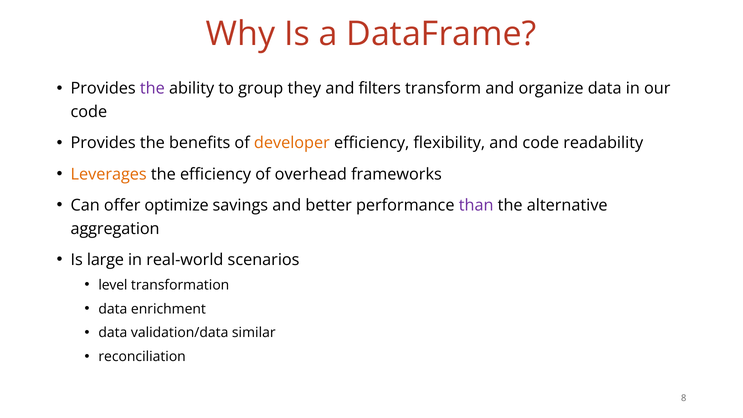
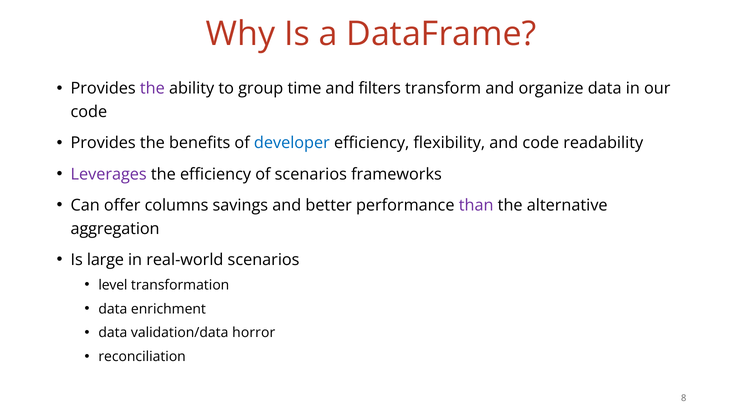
they: they -> time (304, 89)
developer colour: orange -> blue (292, 143)
Leverages colour: orange -> purple (109, 174)
of overhead: overhead -> scenarios (311, 174)
optimize: optimize -> columns (177, 205)
similar: similar -> horror (254, 333)
